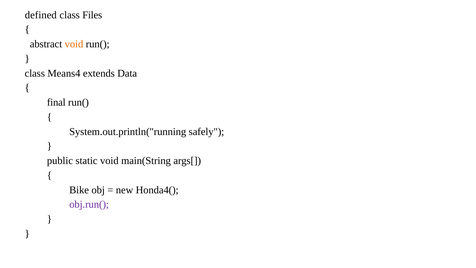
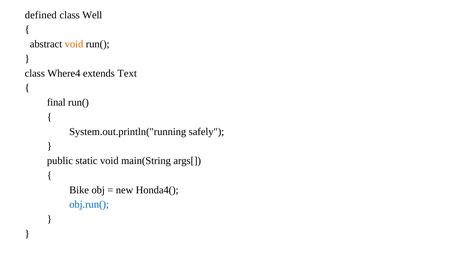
Files: Files -> Well (92, 15)
Means4: Means4 -> Where4 (64, 73)
Data: Data -> Text (127, 73)
obj.run( colour: purple -> blue (89, 204)
